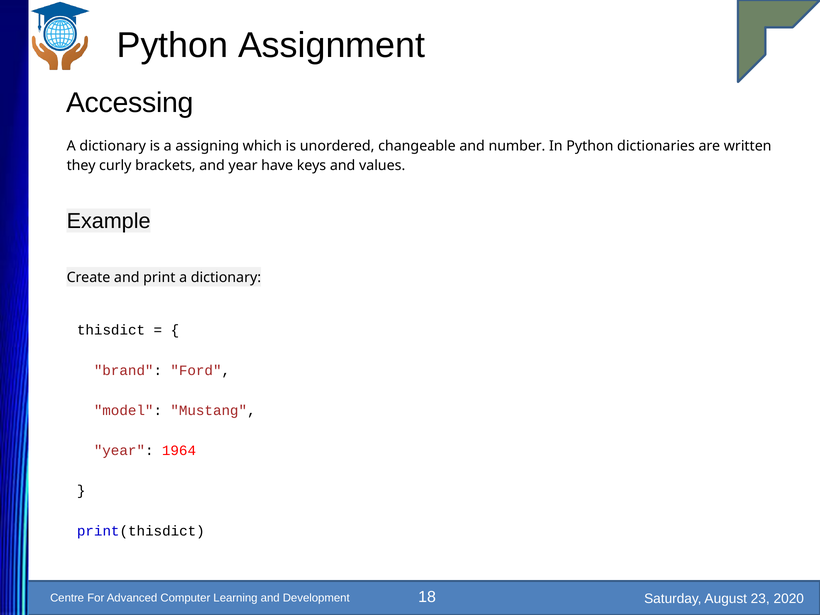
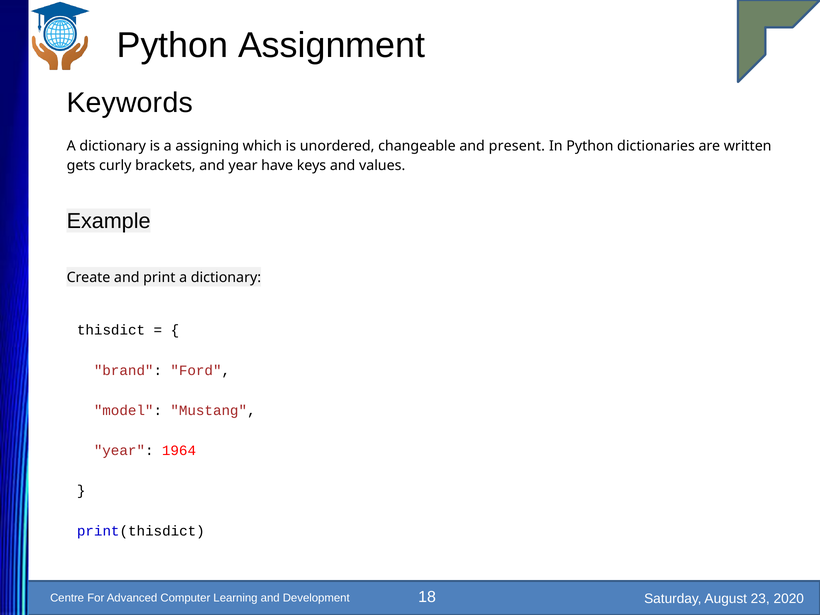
Accessing: Accessing -> Keywords (130, 103)
number: number -> present (517, 146)
they: they -> gets (81, 165)
